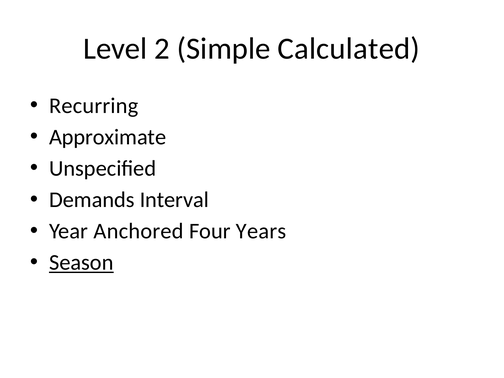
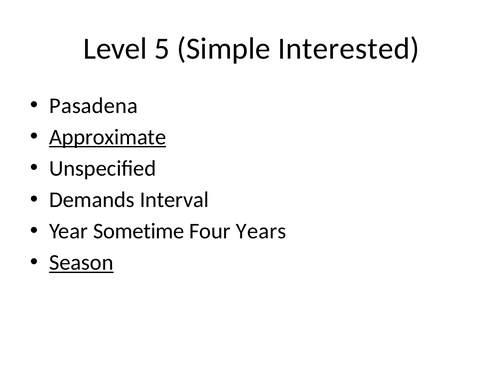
2: 2 -> 5 (162, 49)
Calculated: Calculated -> Interested (349, 49)
Recurring: Recurring -> Pasadena (94, 106)
Approximate underline: none -> present (108, 137)
Anchored: Anchored -> Sometime (139, 231)
